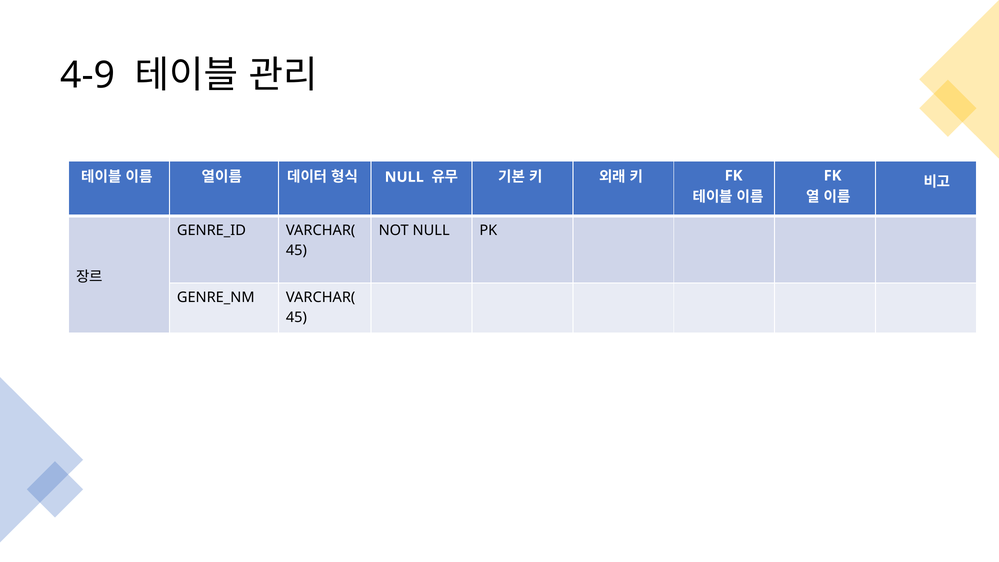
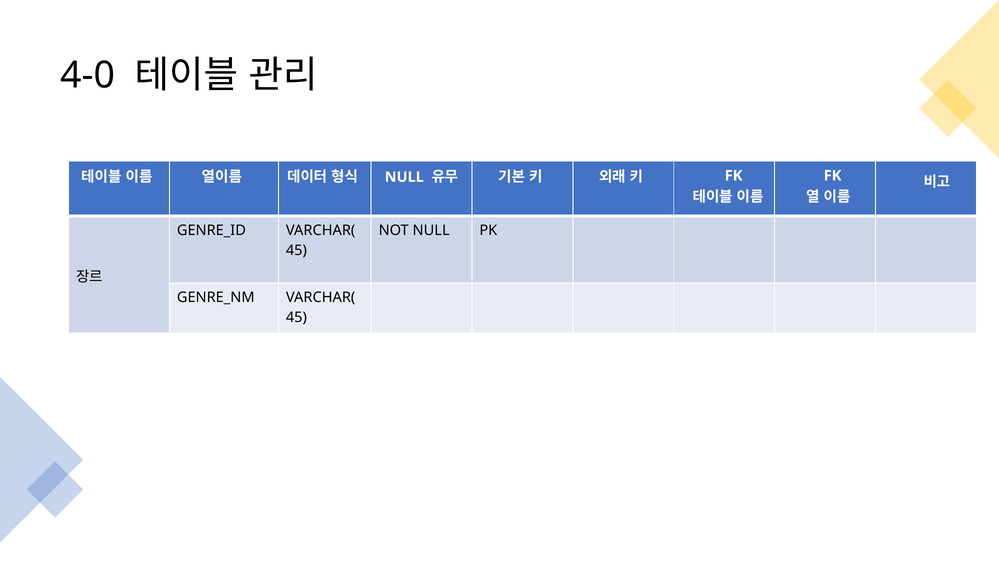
4-9: 4-9 -> 4-0 (88, 75)
